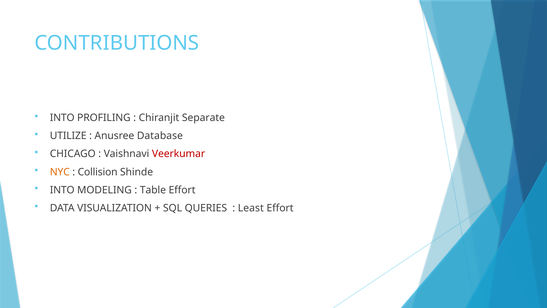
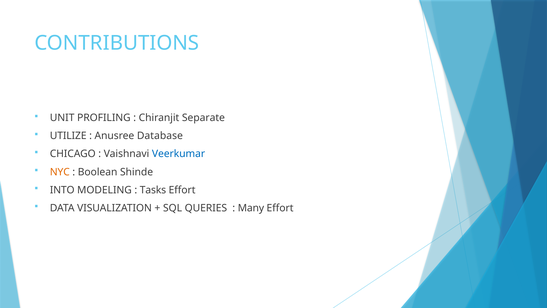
INTO: INTO -> UNIT (62, 118)
Veerkumar colour: red -> blue (179, 154)
Collision: Collision -> Boolean (98, 172)
Table: Table -> Tasks (153, 190)
Least: Least -> Many (251, 208)
